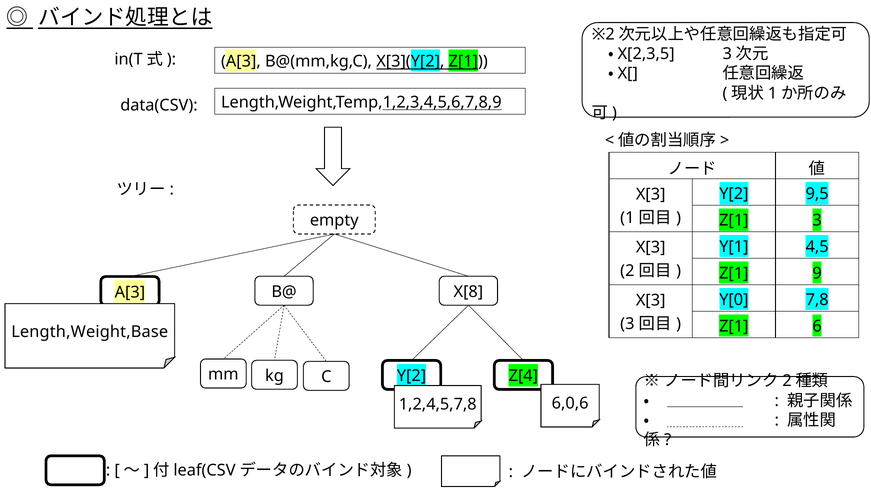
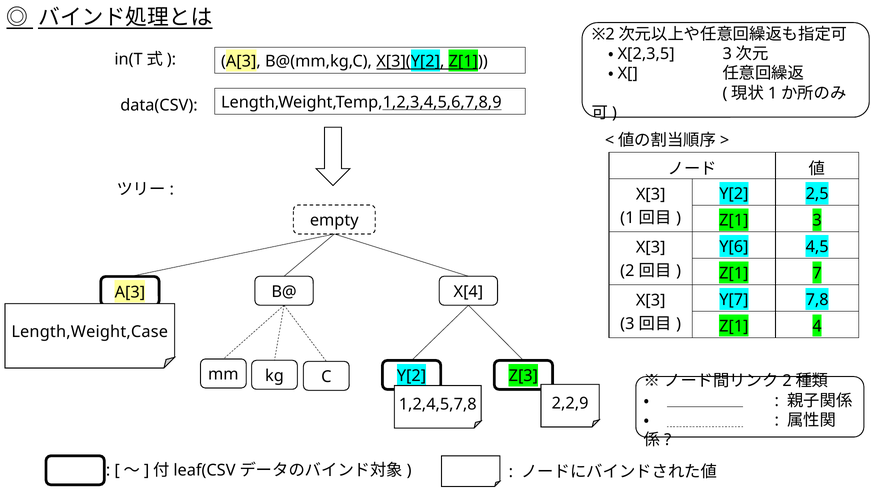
9,5: 9,5 -> 2,5 (817, 194)
Y[1: Y[1 -> Y[6 (734, 247)
9: 9 -> 7 (817, 273)
X[8: X[8 -> X[4 (468, 292)
Y[0: Y[0 -> Y[7 (734, 300)
6: 6 -> 4 (817, 326)
Length,Weight,Base: Length,Weight,Base -> Length,Weight,Case (90, 332)
Z[4: Z[4 -> Z[3 (523, 376)
6,0,6: 6,0,6 -> 2,2,9 (570, 403)
